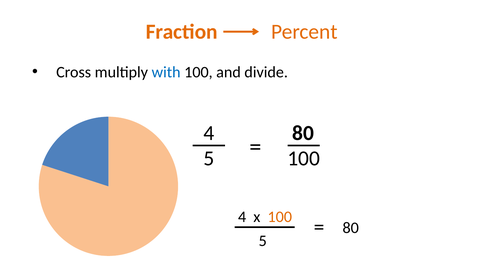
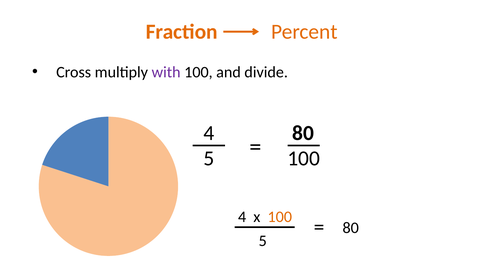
with colour: blue -> purple (166, 72)
